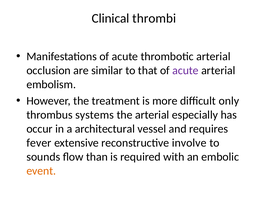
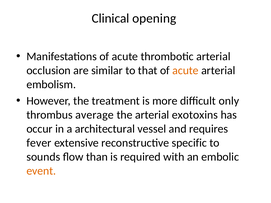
thrombi: thrombi -> opening (154, 18)
acute colour: purple -> orange (185, 71)
systems: systems -> average (95, 115)
especially: especially -> exotoxins (195, 115)
involve: involve -> specific (189, 143)
